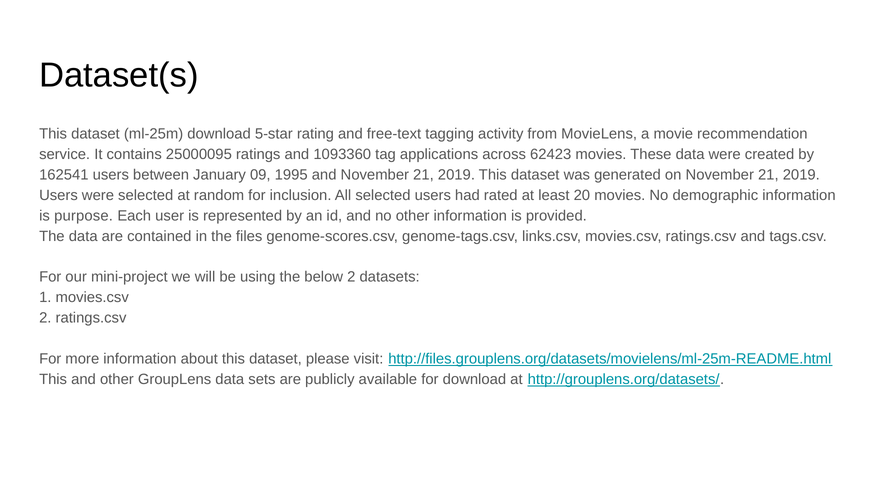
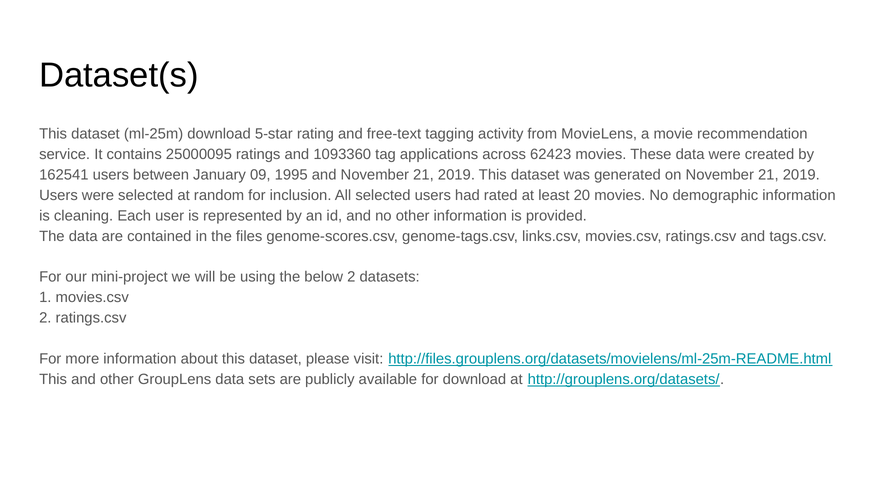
purpose: purpose -> cleaning (84, 216)
